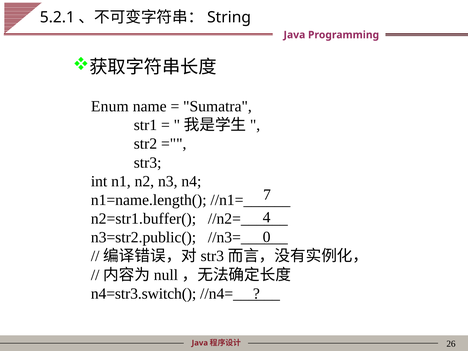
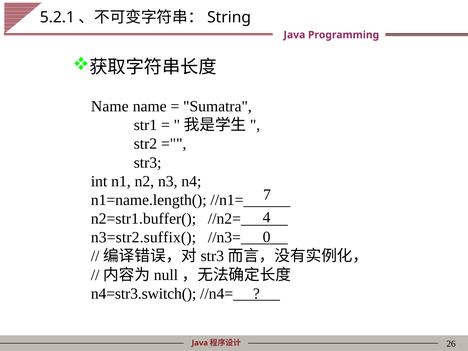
Enum: Enum -> Name (110, 106)
n3=str2.public(: n3=str2.public( -> n3=str2.suffix( (143, 237)
